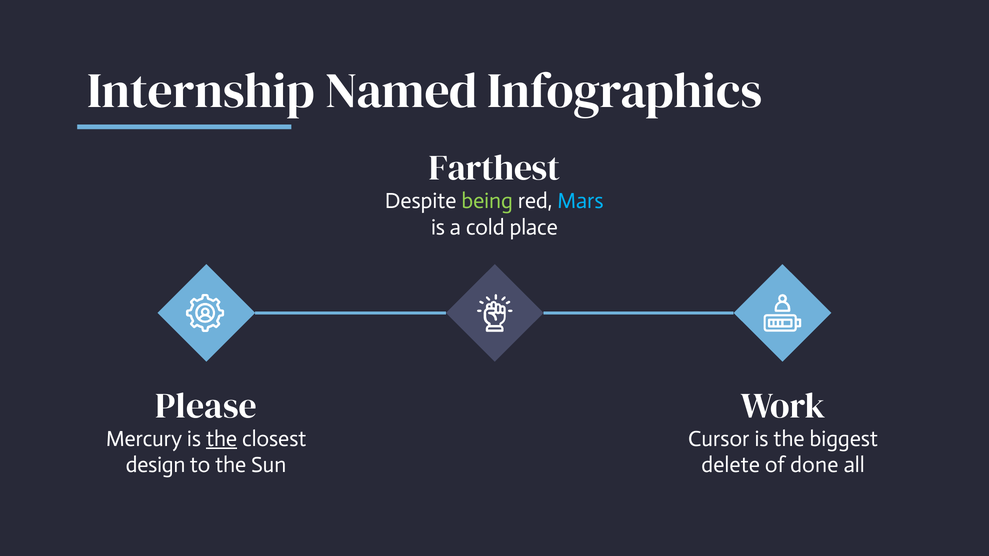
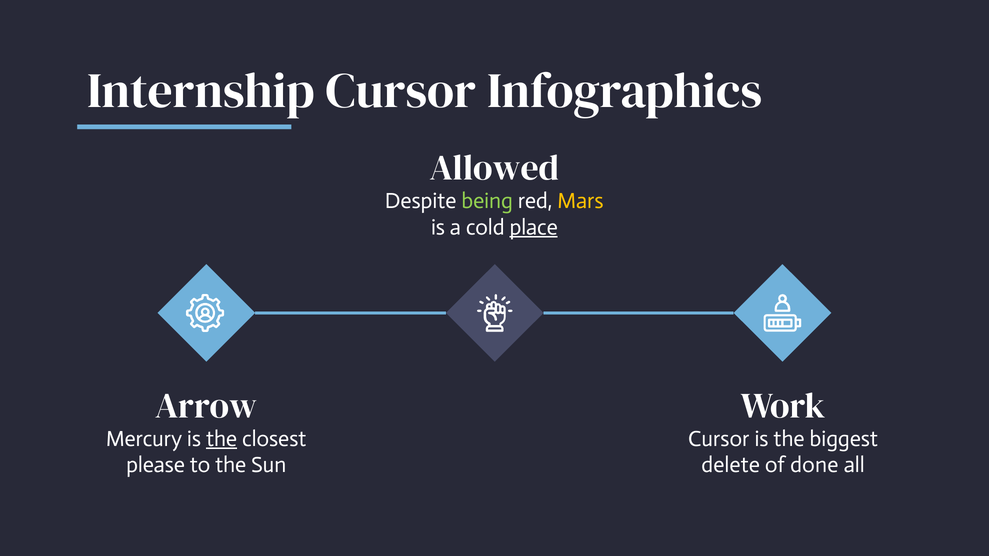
Internship Named: Named -> Cursor (401, 91)
Farthest: Farthest -> Allowed (494, 168)
Mars colour: light blue -> yellow (580, 201)
place underline: none -> present (534, 227)
Please: Please -> Arrow (206, 406)
design: design -> please (156, 465)
